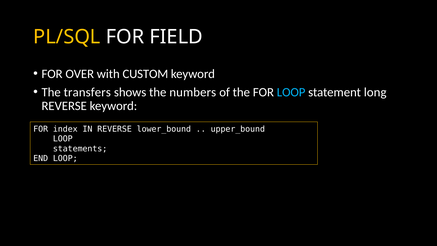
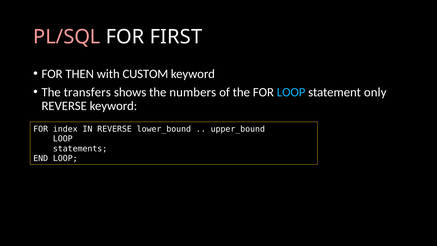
PL/SQL colour: yellow -> pink (67, 37)
FIELD: FIELD -> FIRST (176, 37)
OVER: OVER -> THEN (80, 74)
long: long -> only (375, 92)
